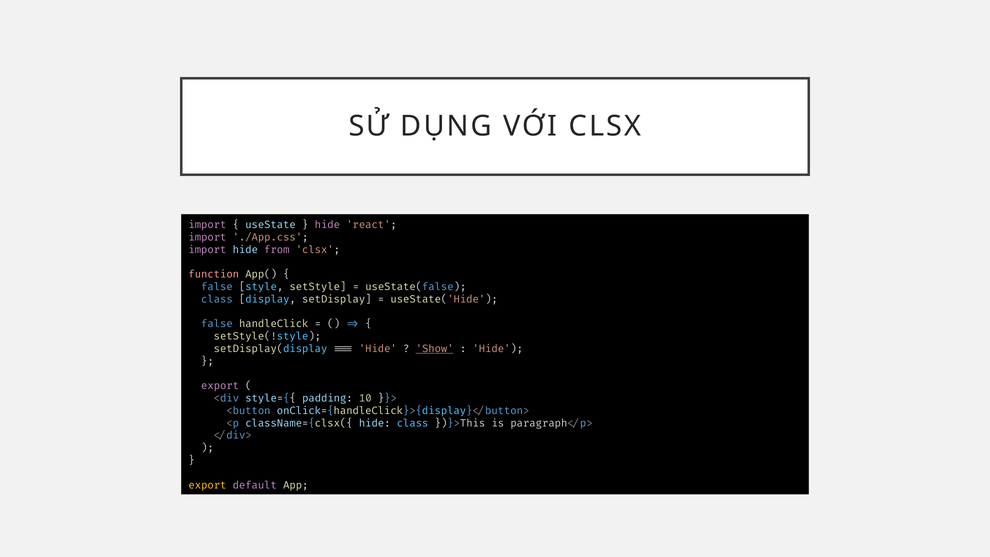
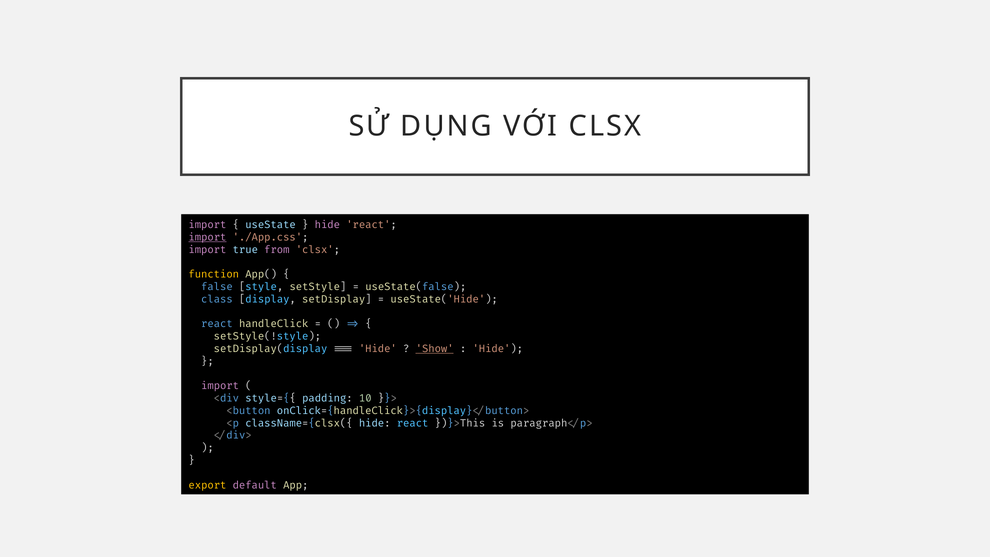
import underline: none -> present (207, 237)
import hide: hide -> true (245, 250)
function colour: pink -> yellow (214, 274)
false: false -> react (217, 324)
export: export -> import (220, 386)
className={clsx({ hide class: class -> react (413, 423)
